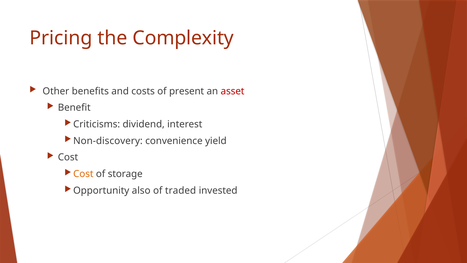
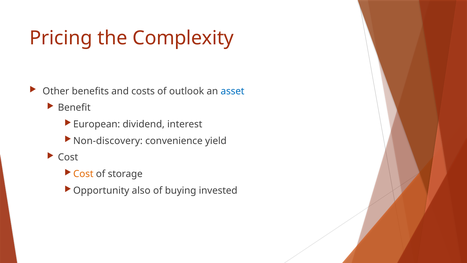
present: present -> outlook (187, 91)
asset colour: red -> blue (233, 91)
Criticisms: Criticisms -> European (97, 124)
traded: traded -> buying (181, 190)
